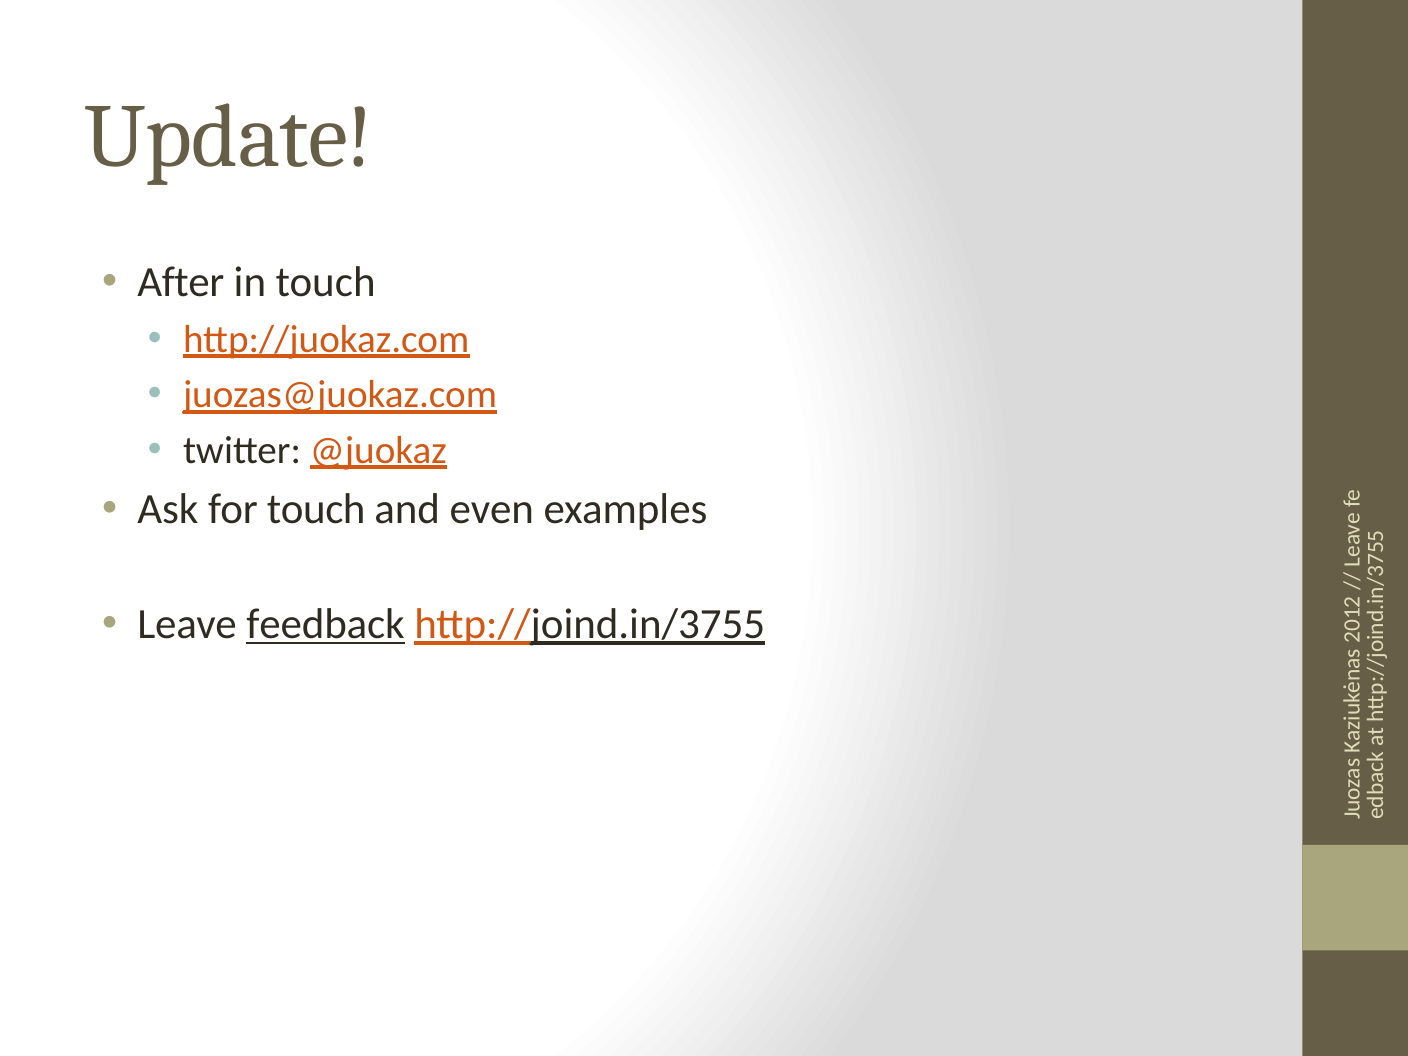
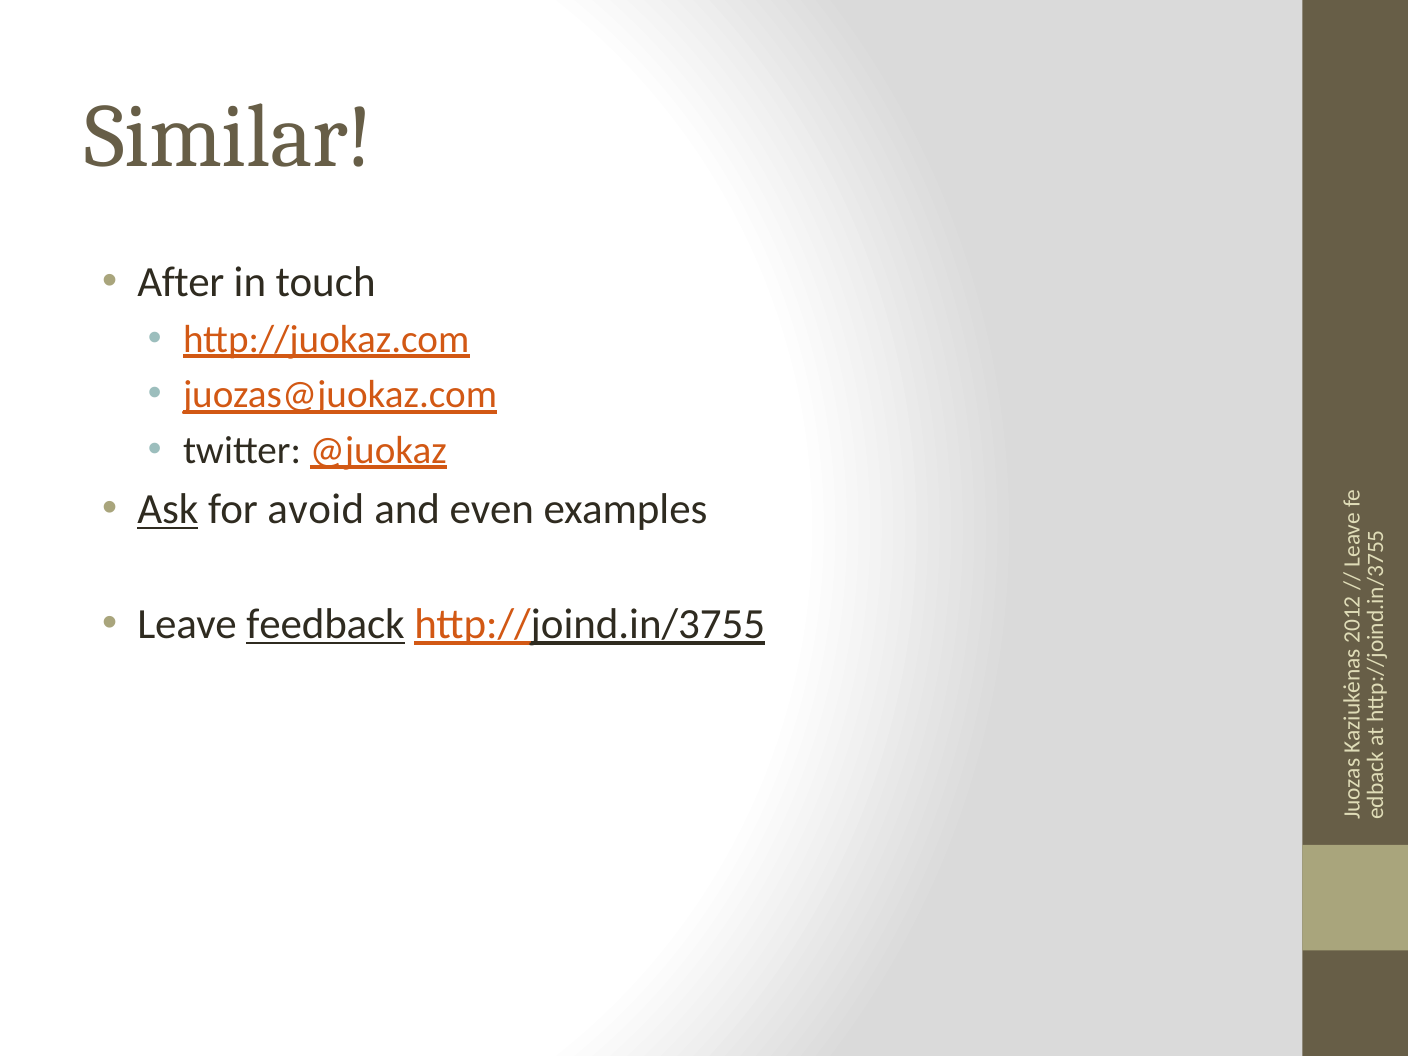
Update: Update -> Similar (229, 137)
Ask underline: none -> present (168, 510)
for touch: touch -> avoid (316, 510)
